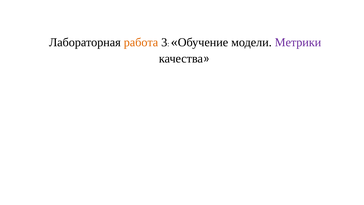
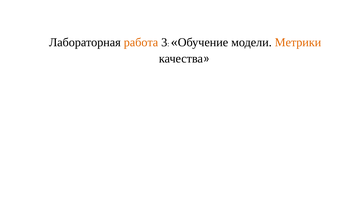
Метрики colour: purple -> orange (298, 42)
